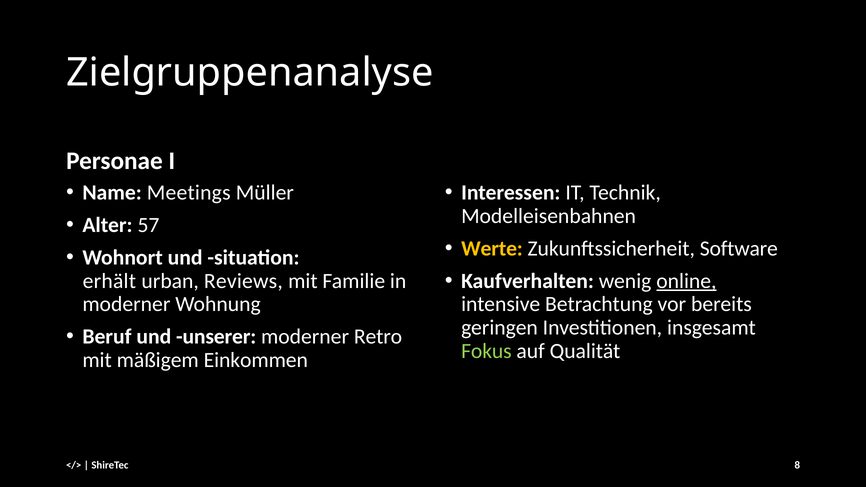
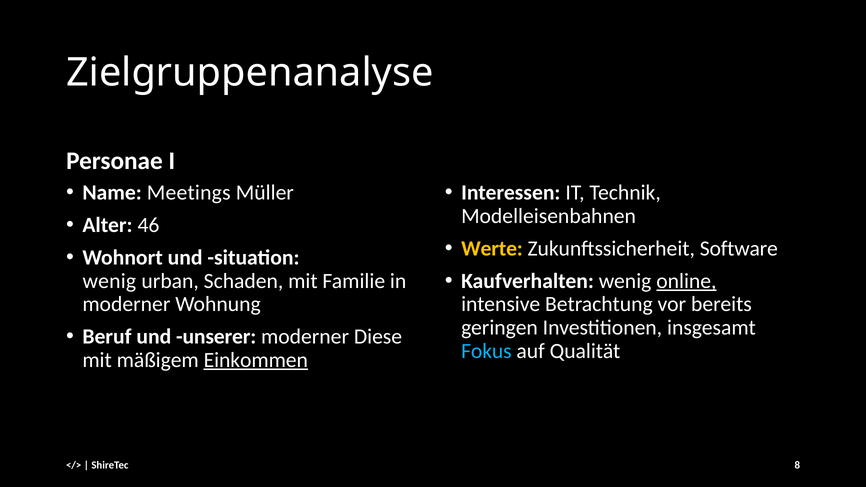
57: 57 -> 46 (148, 225)
erhält: erhält -> wenig (109, 281)
Reviews: Reviews -> Schaden (244, 281)
Retro: Retro -> Diese (378, 337)
Fokus colour: light green -> light blue (486, 351)
Einkommen underline: none -> present (256, 360)
